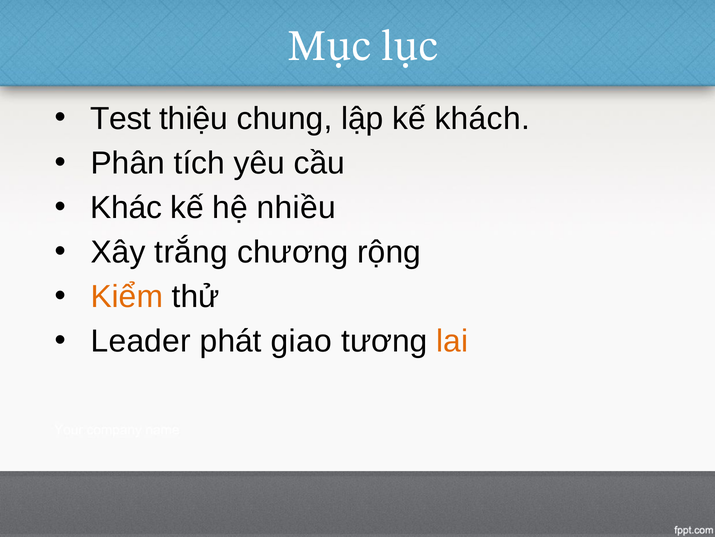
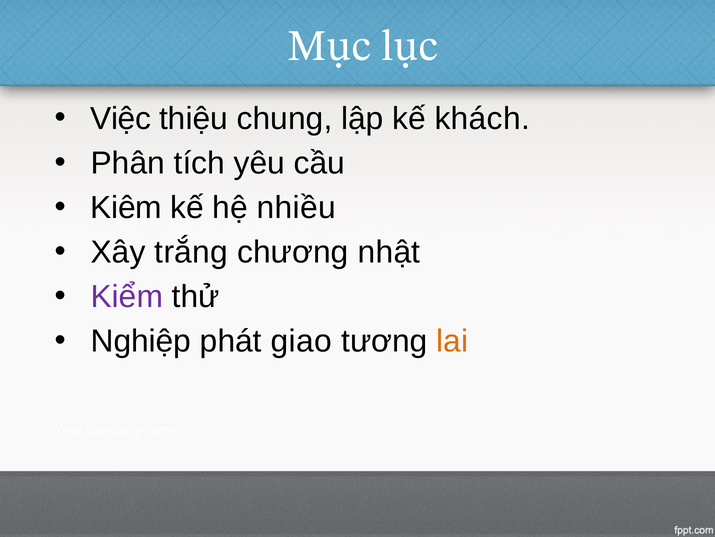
Test: Test -> Việc (121, 118)
Khác: Khác -> Kiêm (126, 207)
rộng: rộng -> nhật (389, 252)
Kiểm colour: orange -> purple (127, 296)
Leader: Leader -> Nghiệp (141, 341)
